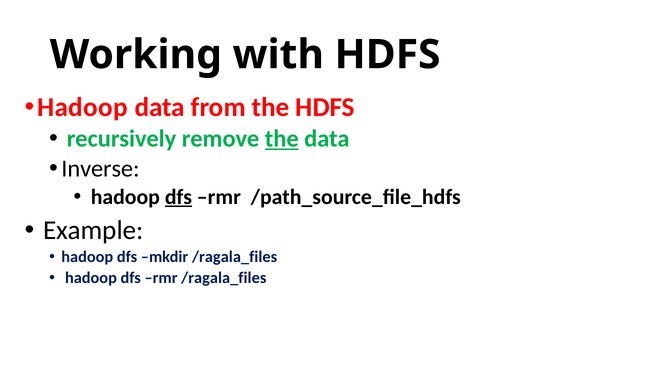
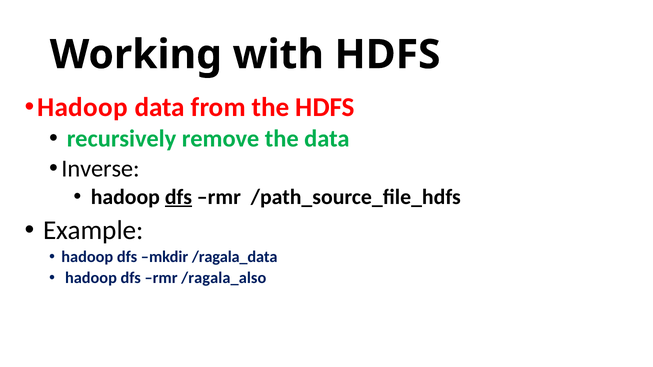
the underline: present -> none (282, 139)
mkdir /ragala_files: /ragala_files -> /ragala_data (235, 257)
rmr /ragala_files: /ragala_files -> /ragala_also (224, 278)
